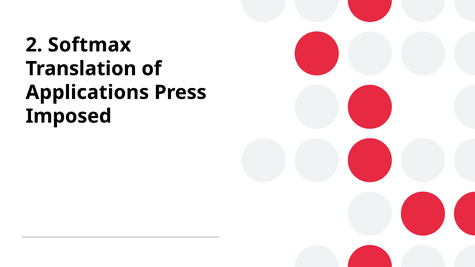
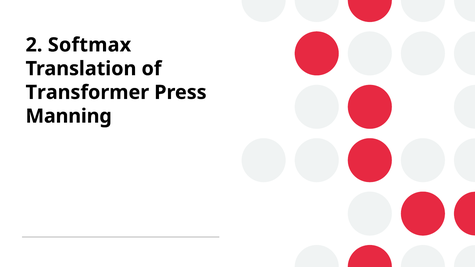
Applications: Applications -> Transformer (87, 92)
Imposed: Imposed -> Manning (69, 116)
